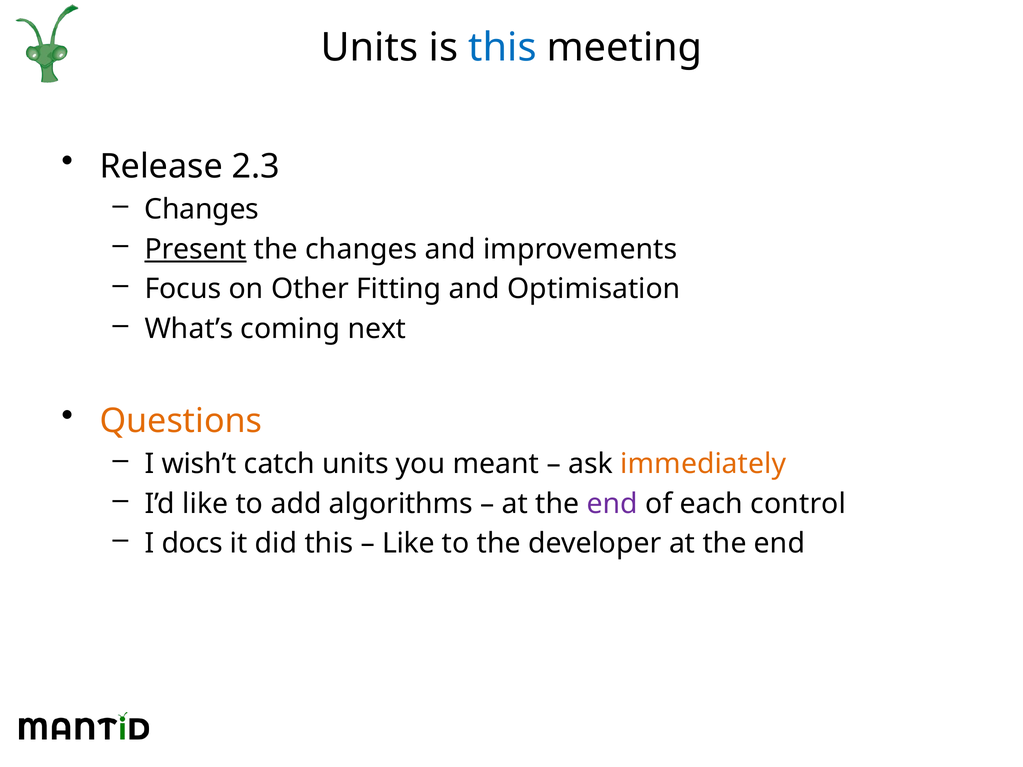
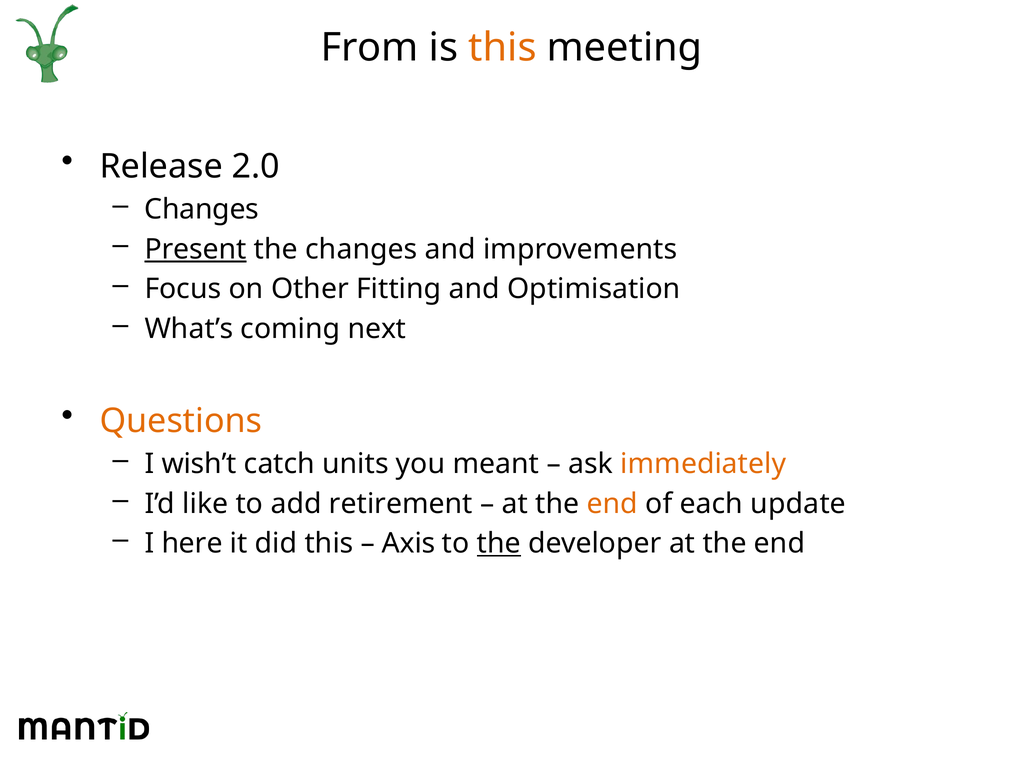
Units: Units -> From (370, 48)
this colour: blue -> orange (503, 48)
2.3: 2.3 -> 2.0 (256, 167)
algorithms: algorithms -> retirement (401, 504)
end colour: purple -> orange (612, 504)
control: control -> update (798, 504)
docs: docs -> here (192, 544)
Like: Like -> Axis (409, 544)
the underline: none -> present (499, 544)
